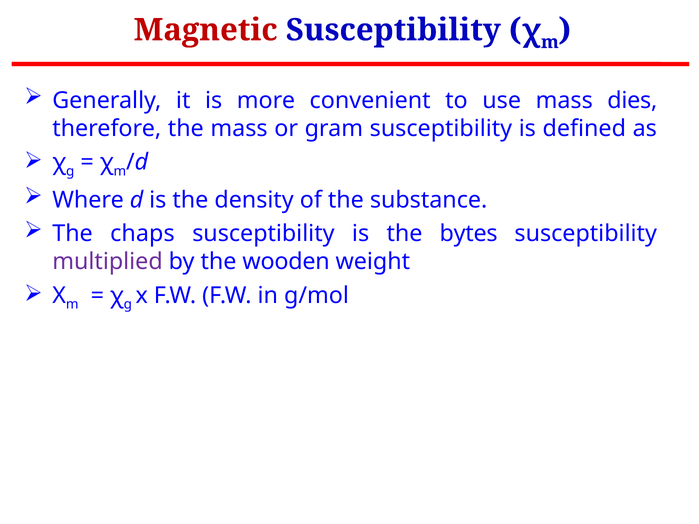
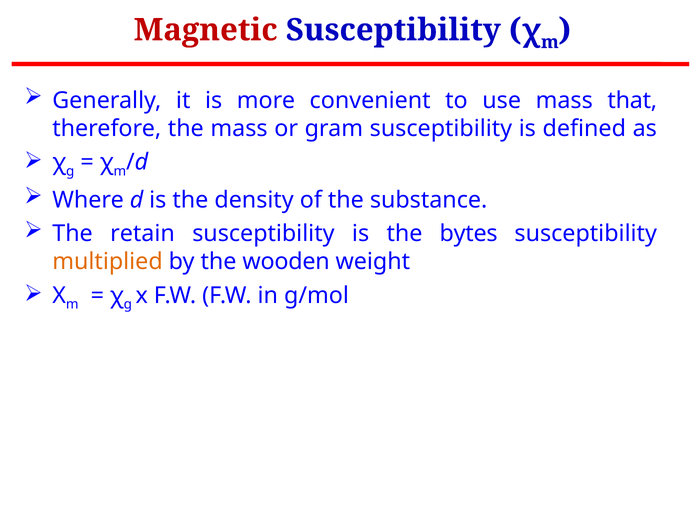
dies: dies -> that (632, 101)
chaps: chaps -> retain (142, 234)
multiplied colour: purple -> orange (108, 262)
